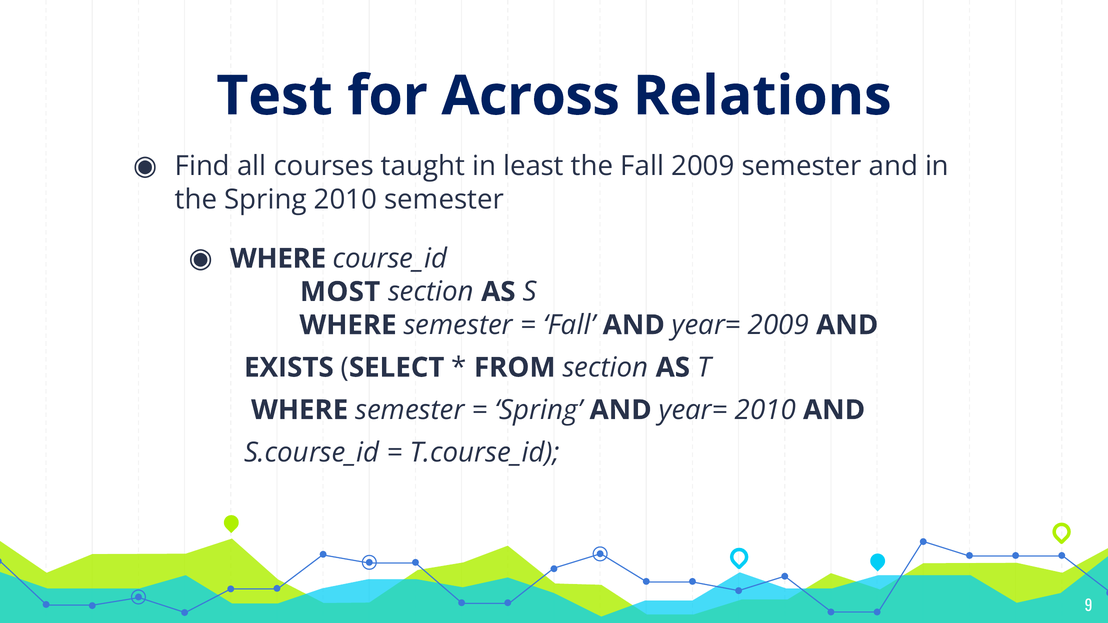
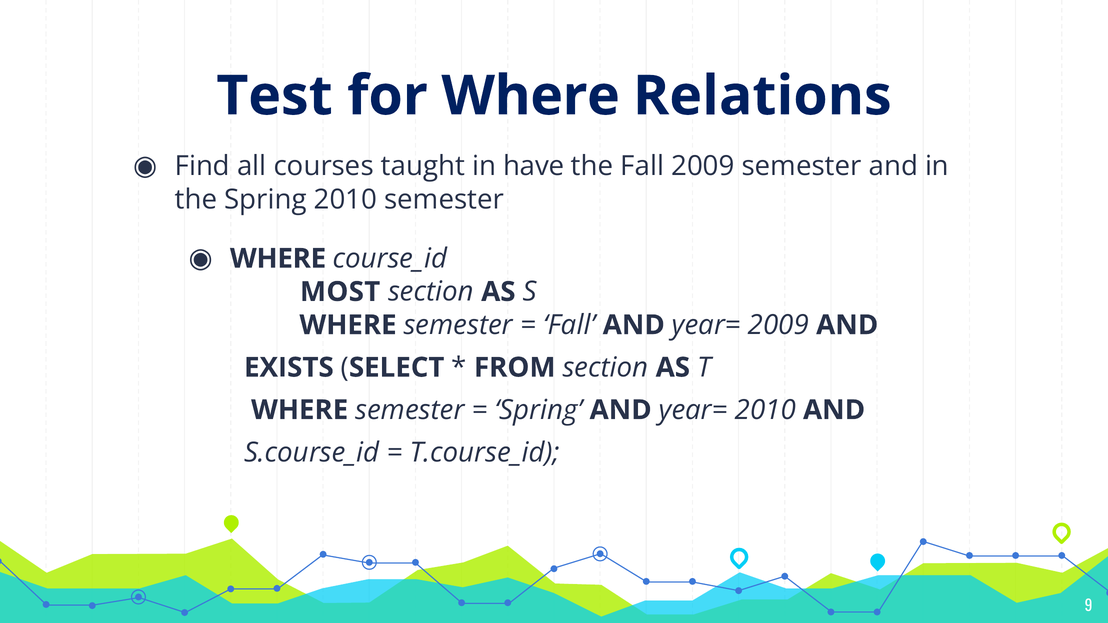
for Across: Across -> Where (531, 96)
least: least -> have (534, 166)
